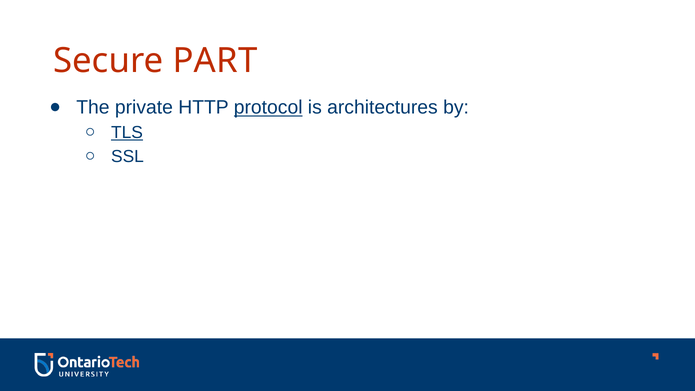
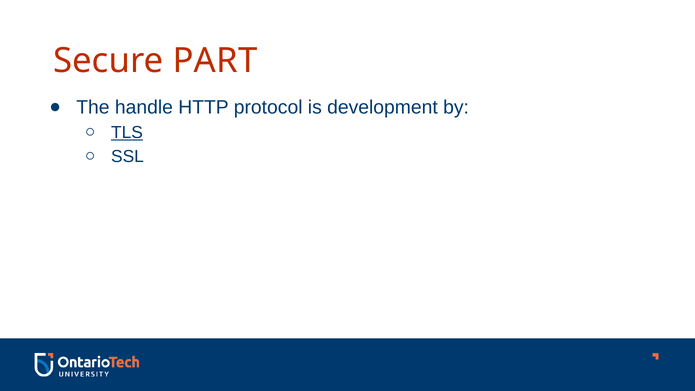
private: private -> handle (144, 108)
protocol underline: present -> none (268, 108)
architectures: architectures -> development (382, 108)
